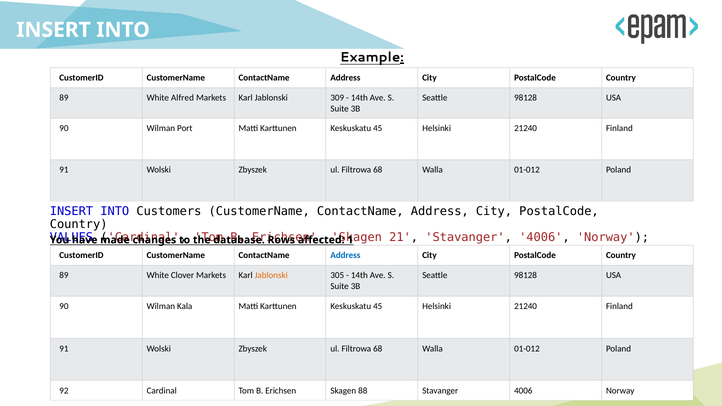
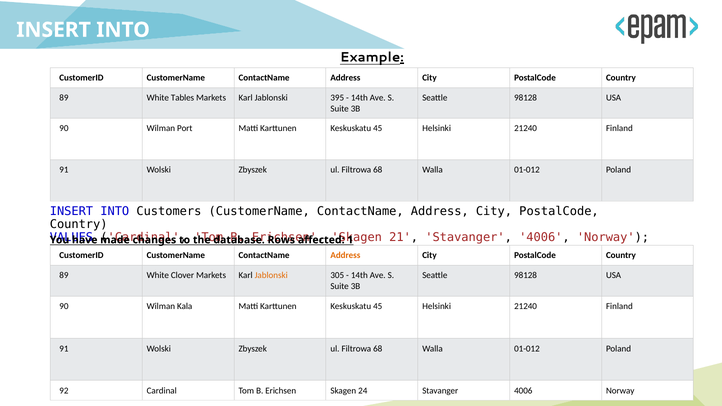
Alfred: Alfred -> Tables (183, 98)
309: 309 -> 395 (337, 98)
Address colour: blue -> orange (345, 256)
88: 88 -> 24 (363, 391)
